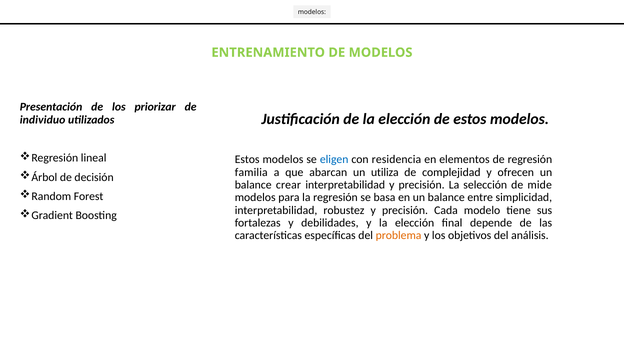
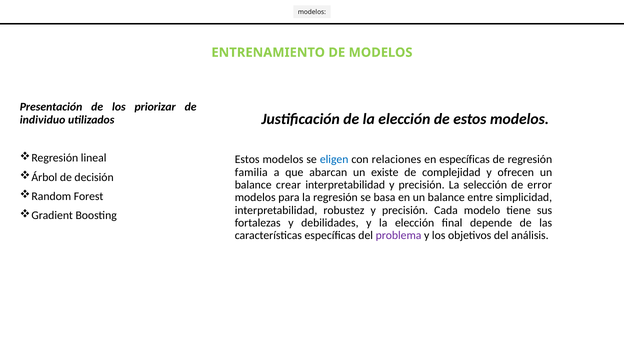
residencia: residencia -> relaciones (396, 160)
en elementos: elementos -> específicas (464, 160)
utiliza: utiliza -> existe (385, 172)
mide: mide -> error (540, 185)
problema colour: orange -> purple (399, 235)
